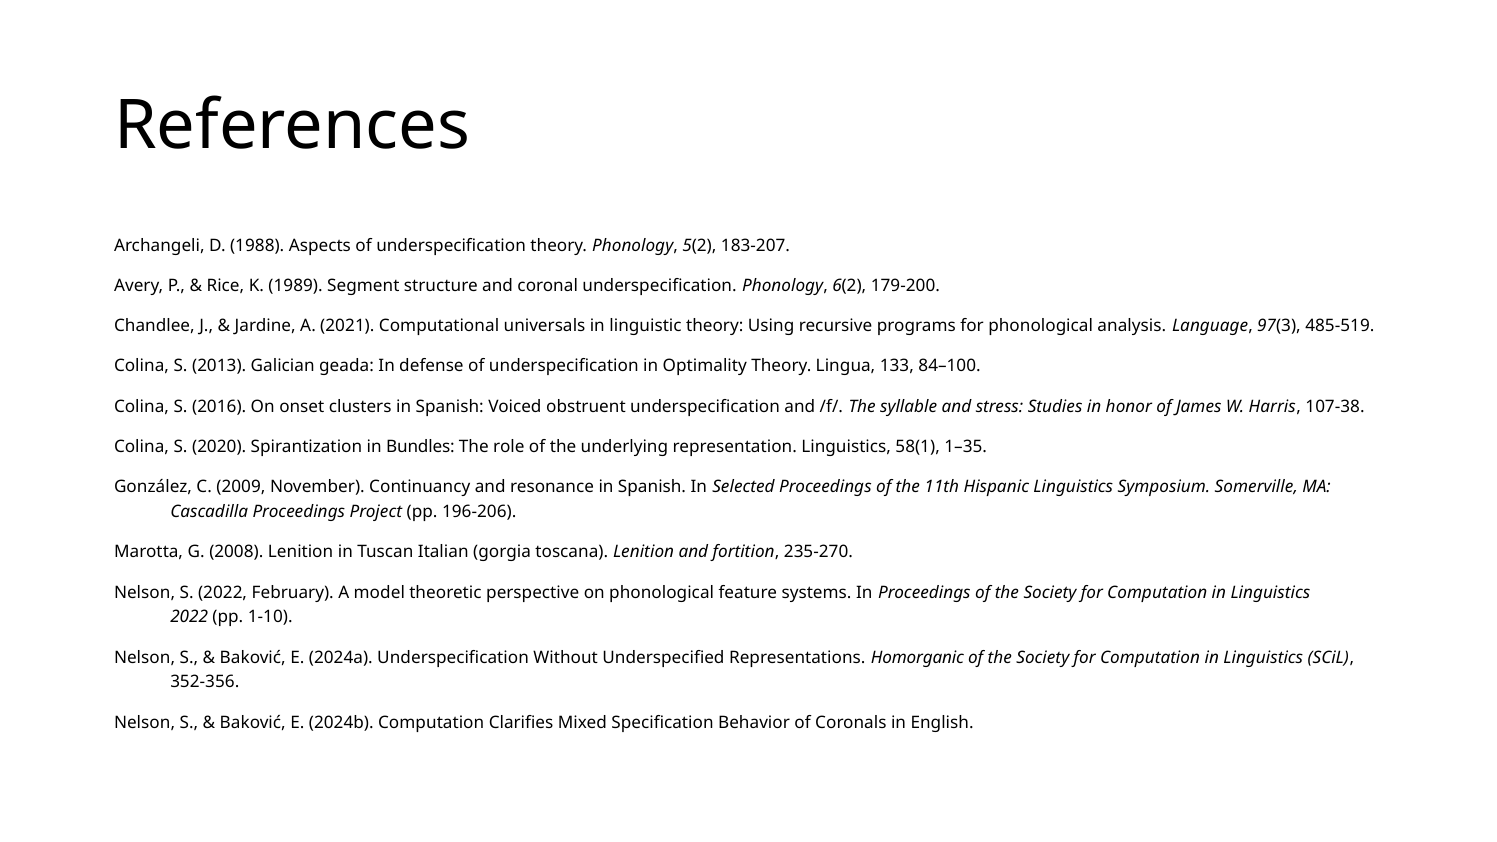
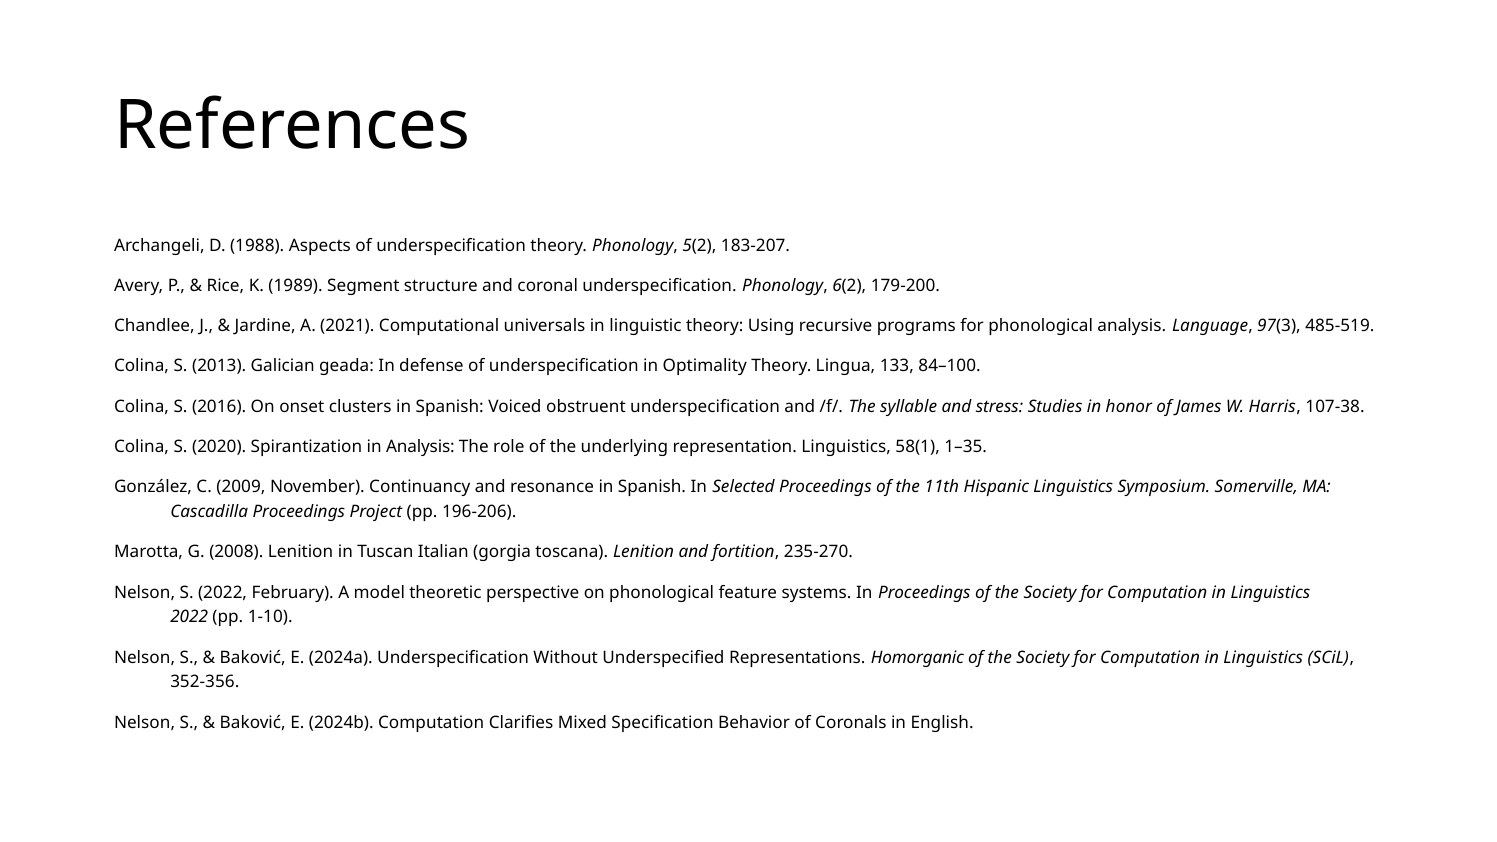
in Bundles: Bundles -> Analysis (420, 447)
